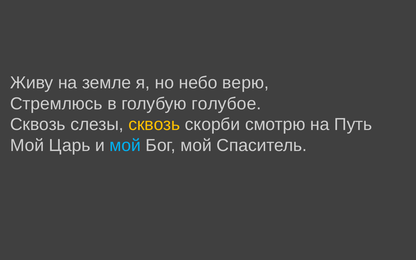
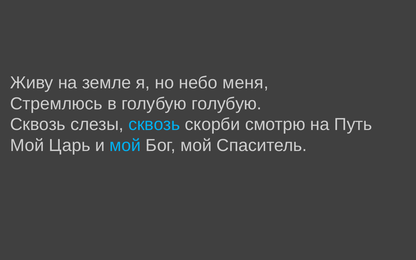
верю: верю -> меня (246, 83)
голубую голубое: голубое -> голубую (227, 104)
сквозь colour: yellow -> light blue (154, 125)
